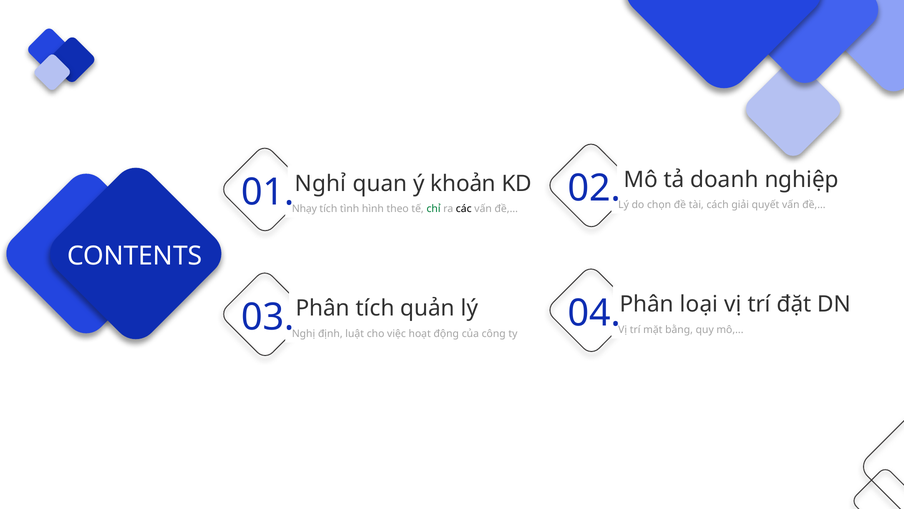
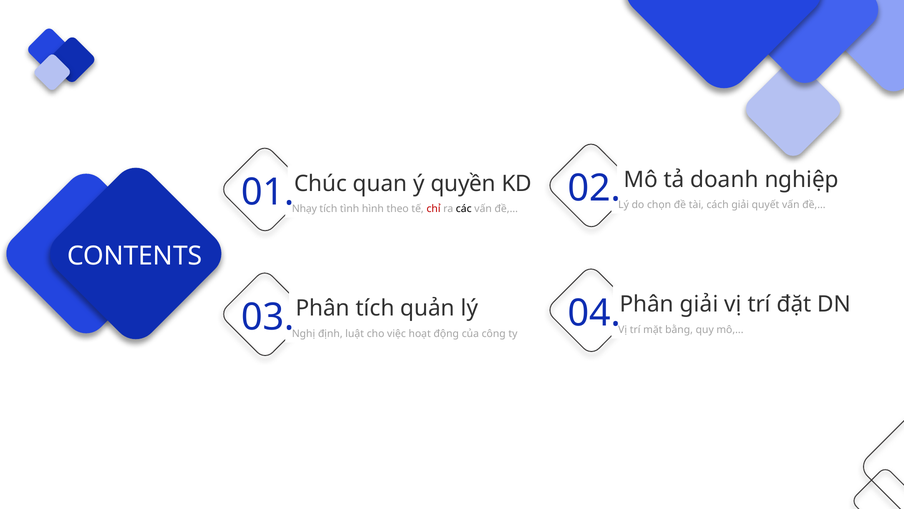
Nghỉ: Nghỉ -> Chúc (321, 183)
khoản: khoản -> quyền (463, 183)
chỉ colour: green -> red (434, 209)
Phân loại: loại -> giải (699, 304)
